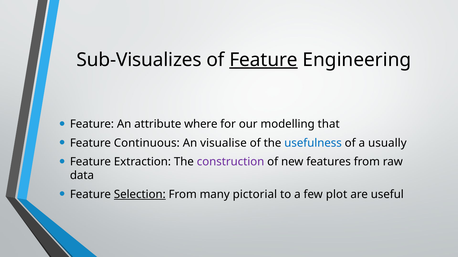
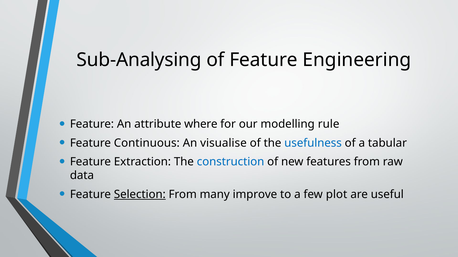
Sub-Visualizes: Sub-Visualizes -> Sub-Analysing (139, 60)
Feature underline: present -> none (264, 60)
that: that -> rule (329, 124)
usually: usually -> tabular (387, 143)
construction colour: purple -> blue (231, 162)
pictorial: pictorial -> improve (255, 195)
